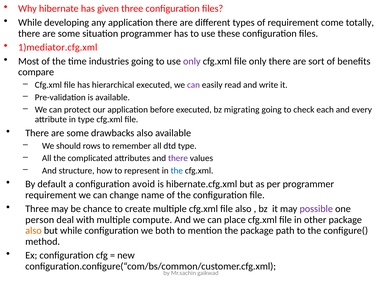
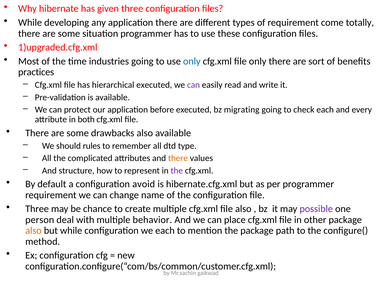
1)mediator.cfg.xml: 1)mediator.cfg.xml -> 1)upgraded.cfg.xml (58, 47)
only colour: purple -> blue (192, 61)
compare: compare -> practices (36, 72)
in type: type -> both (86, 120)
rows: rows -> rules (92, 146)
there colour: purple -> orange (178, 158)
the colour: blue -> purple (177, 171)
compute: compute -> behavior (152, 220)
we both: both -> each (165, 231)
